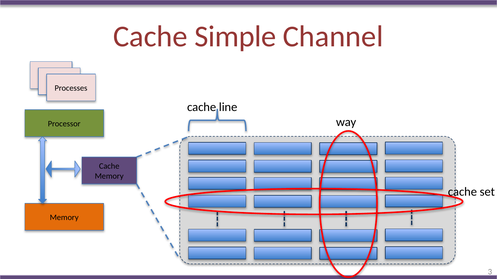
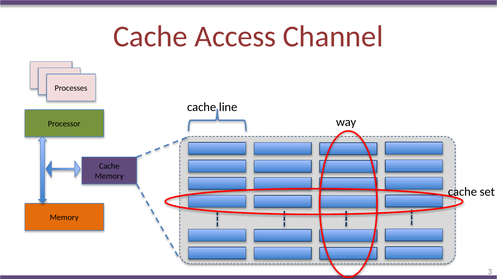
Simple: Simple -> Access (235, 37)
